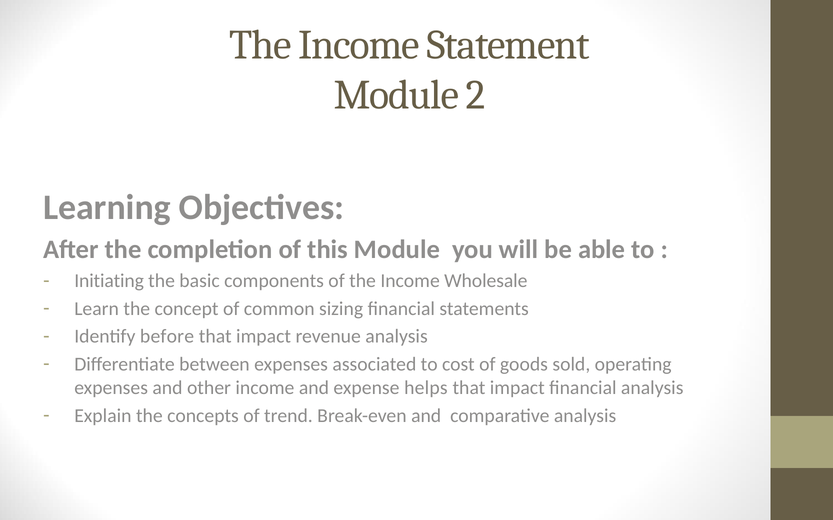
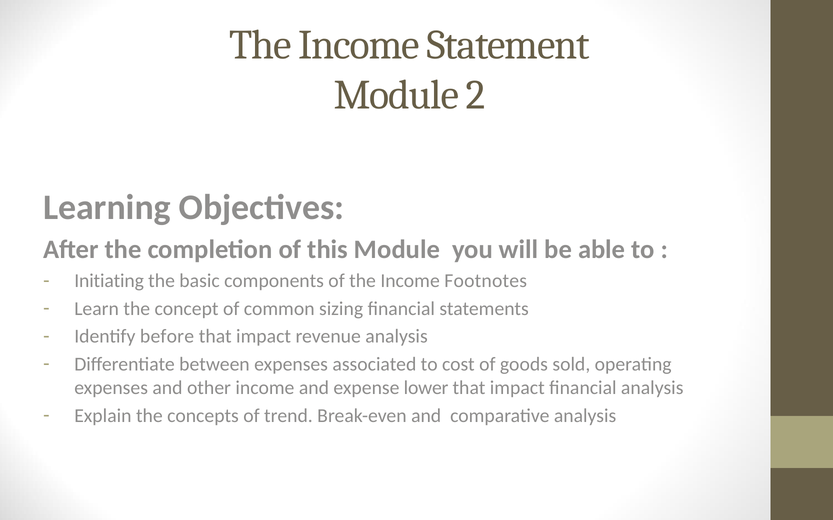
Wholesale: Wholesale -> Footnotes (486, 281)
helps: helps -> lower (426, 388)
